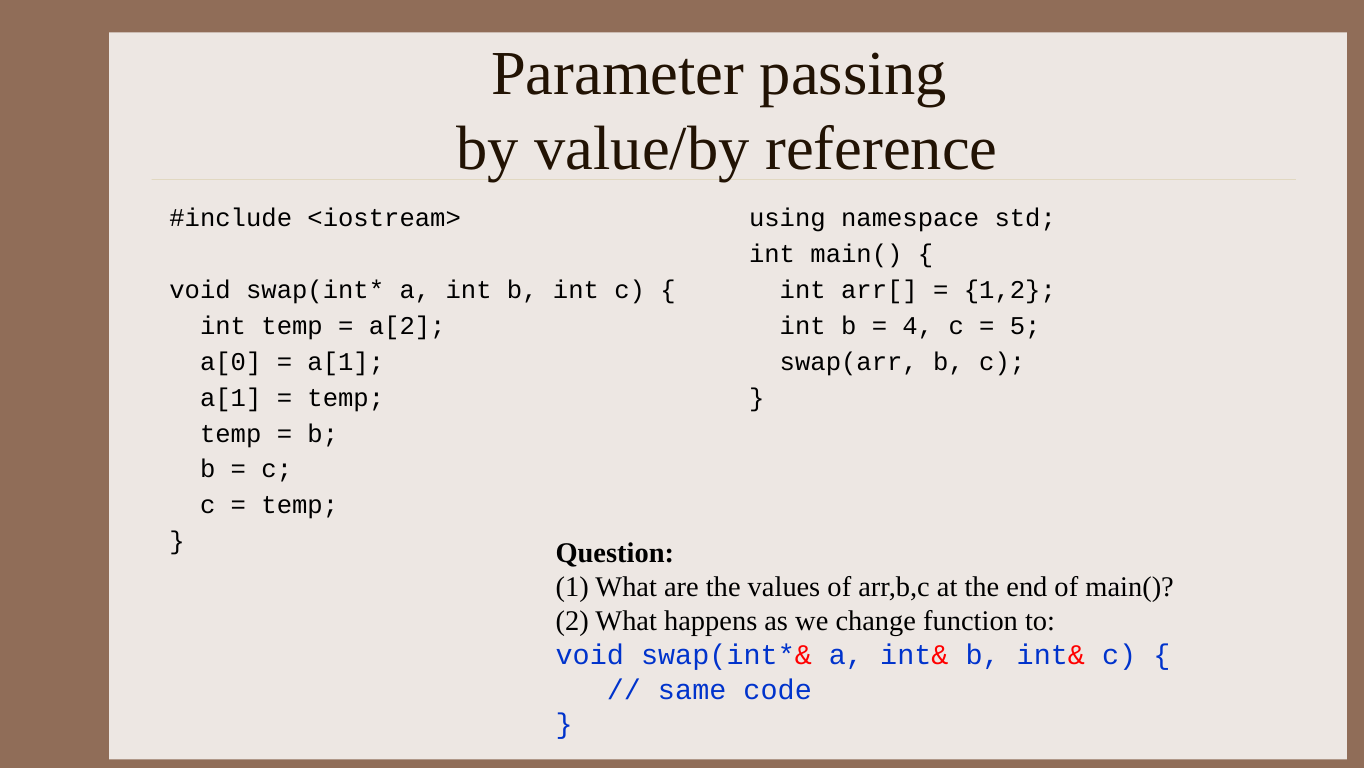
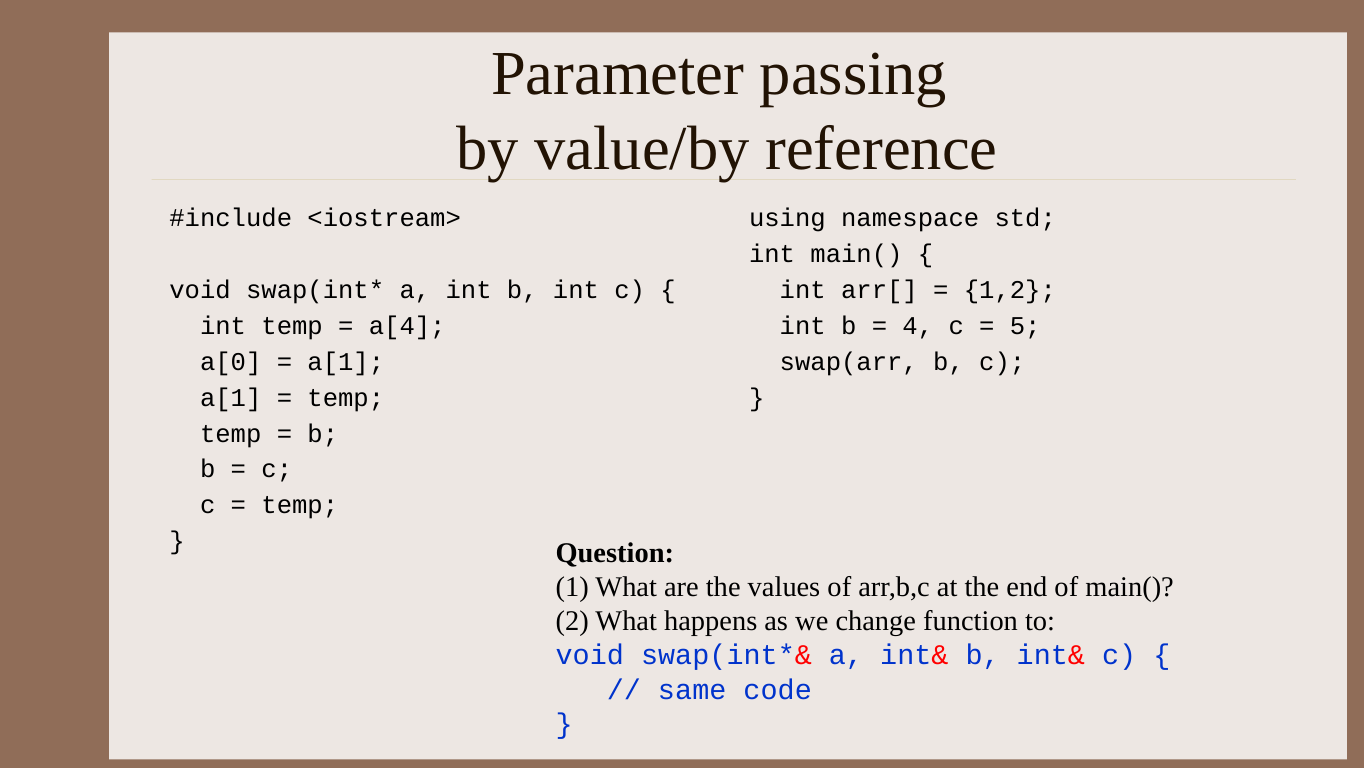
a[2: a[2 -> a[4 (407, 326)
